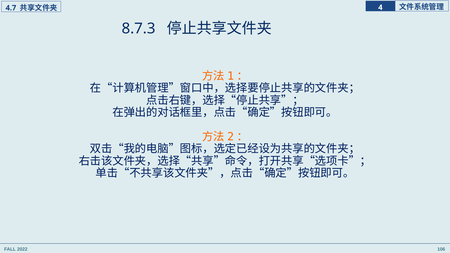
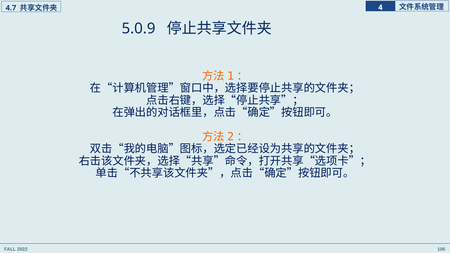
8.7.3: 8.7.3 -> 5.0.9 (139, 29)
